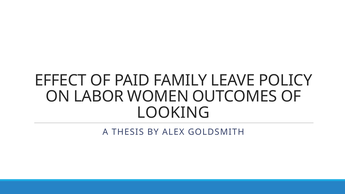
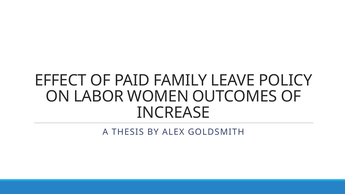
LOOKING: LOOKING -> INCREASE (173, 113)
